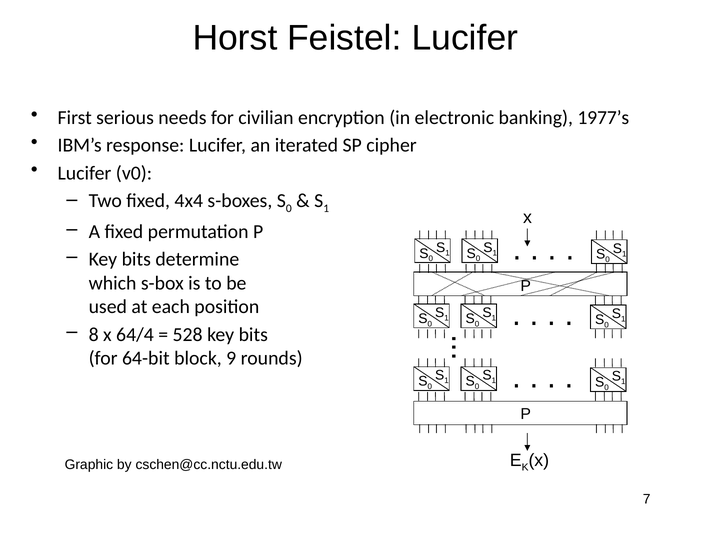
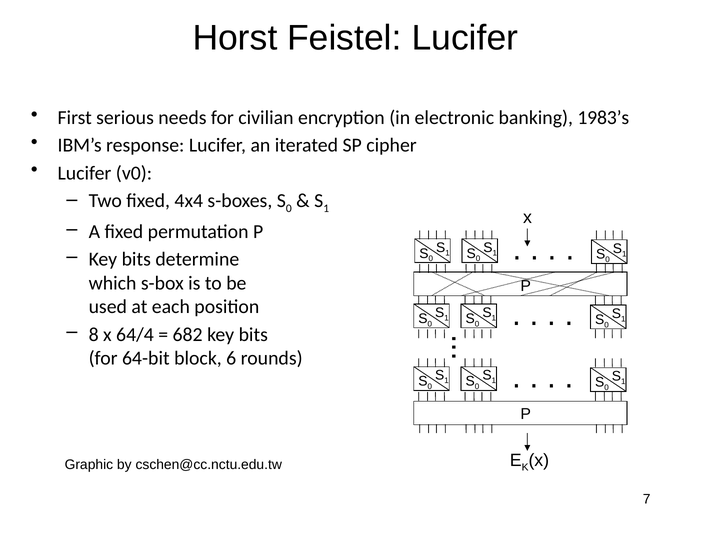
1977’s: 1977’s -> 1983’s (603, 118)
528: 528 -> 682 (188, 334)
9: 9 -> 6 (231, 358)
